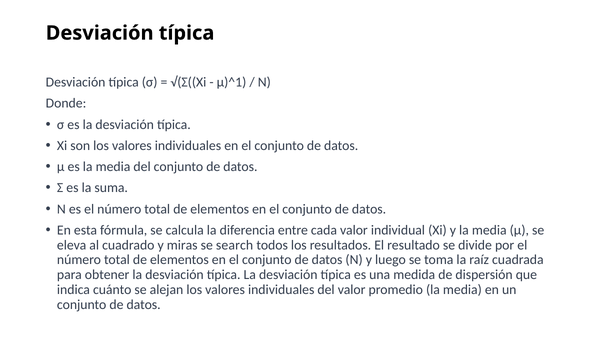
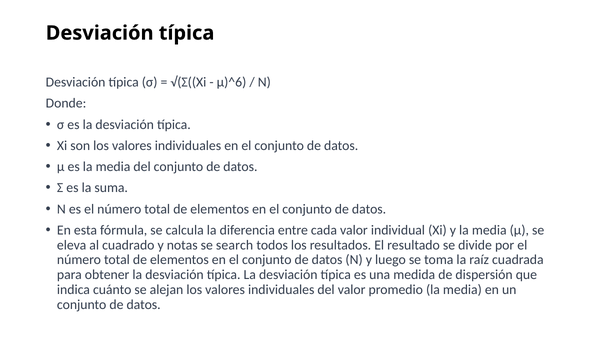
μ)^1: μ)^1 -> μ)^6 (231, 82)
miras: miras -> notas (182, 245)
